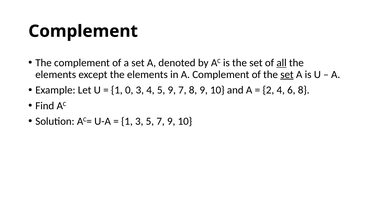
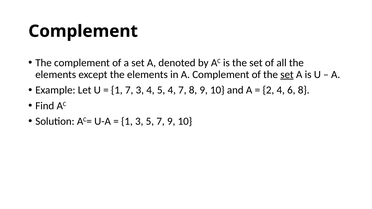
all underline: present -> none (282, 63)
1 0: 0 -> 7 (129, 90)
5 9: 9 -> 4 (172, 90)
